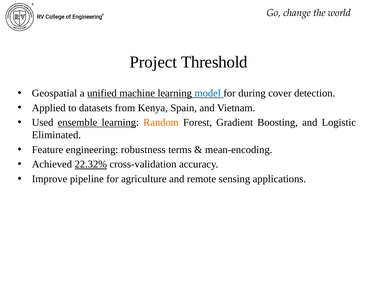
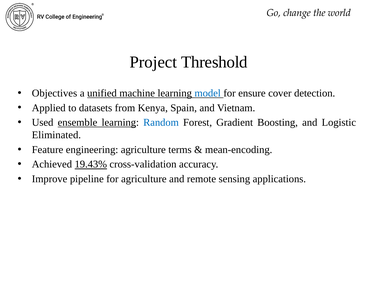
Geospatial: Geospatial -> Objectives (54, 93)
during: during -> ensure (252, 93)
Random colour: orange -> blue (161, 123)
engineering robustness: robustness -> agriculture (143, 150)
22.32%: 22.32% -> 19.43% (91, 165)
